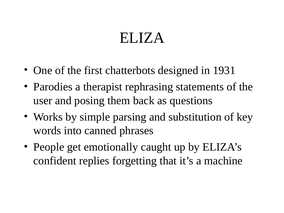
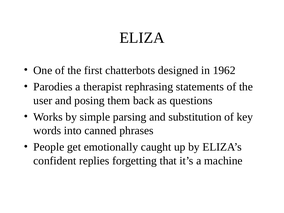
1931: 1931 -> 1962 (224, 70)
